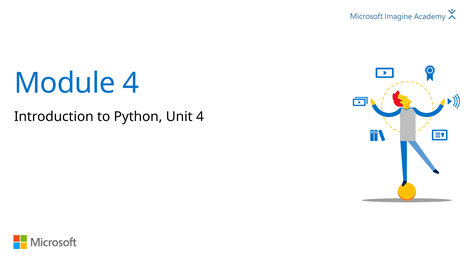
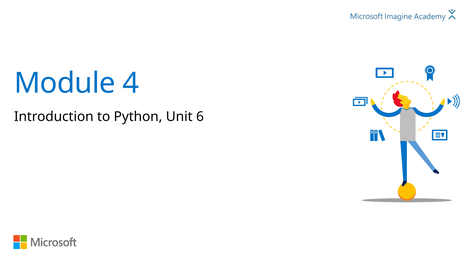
Unit 4: 4 -> 6 (200, 117)
